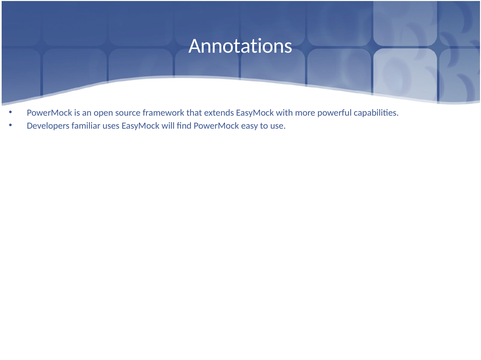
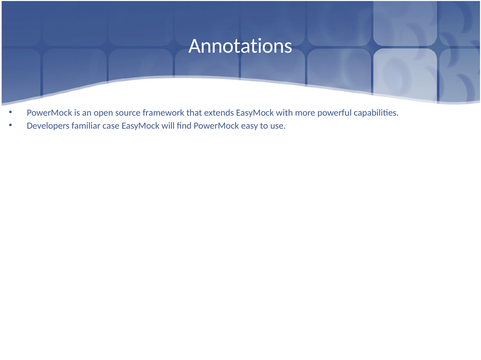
uses: uses -> case (111, 126)
